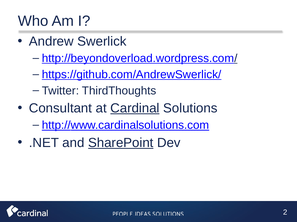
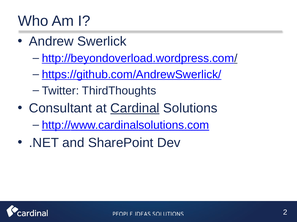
SharePoint underline: present -> none (121, 143)
